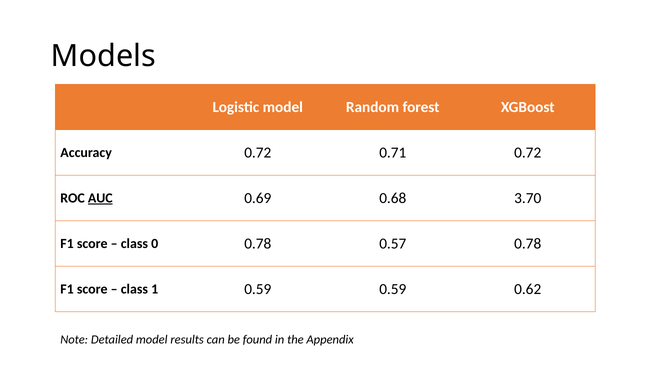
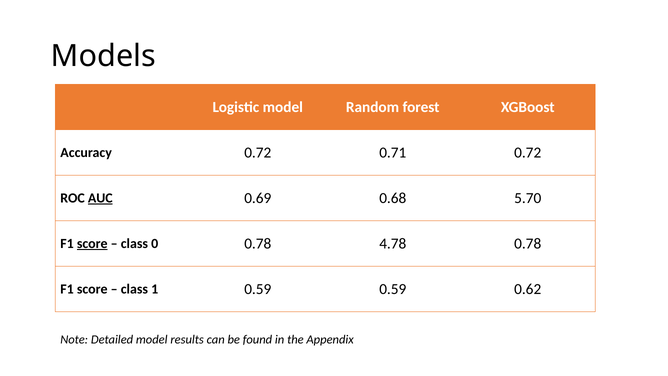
3.70: 3.70 -> 5.70 (528, 198)
score underline: none -> present (92, 243)
0.57: 0.57 -> 4.78 (393, 243)
